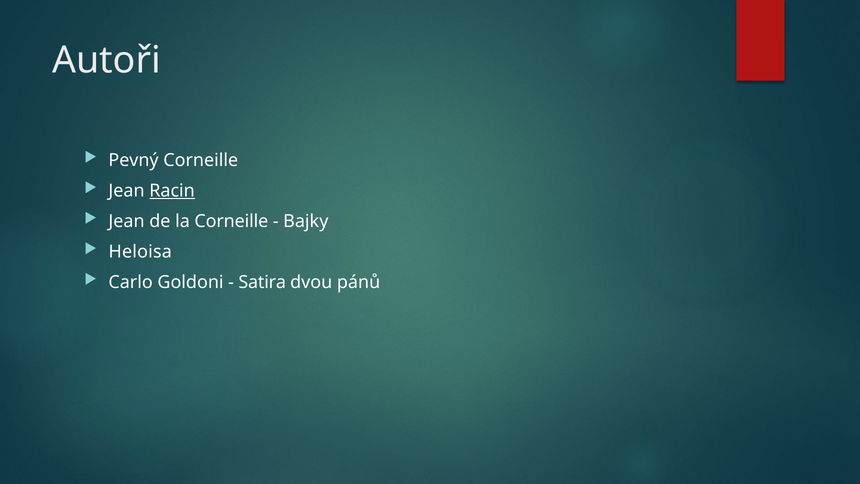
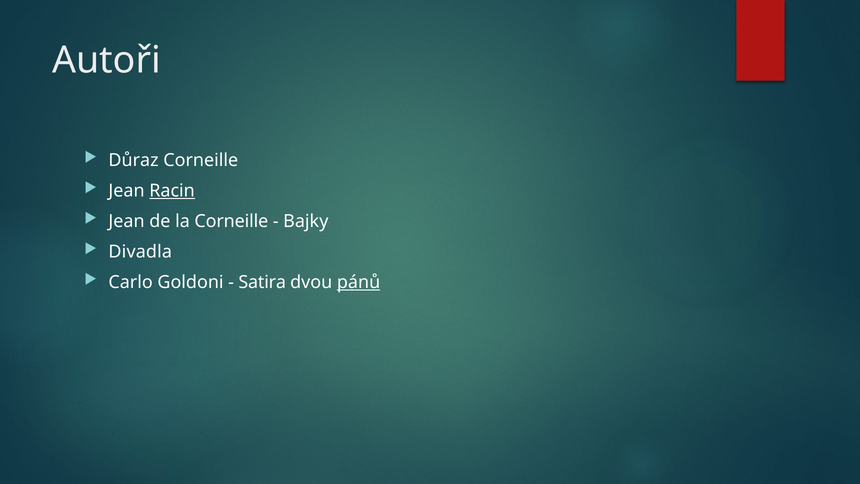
Pevný: Pevný -> Důraz (134, 160)
Heloisa: Heloisa -> Divadla (140, 252)
pánů underline: none -> present (359, 282)
